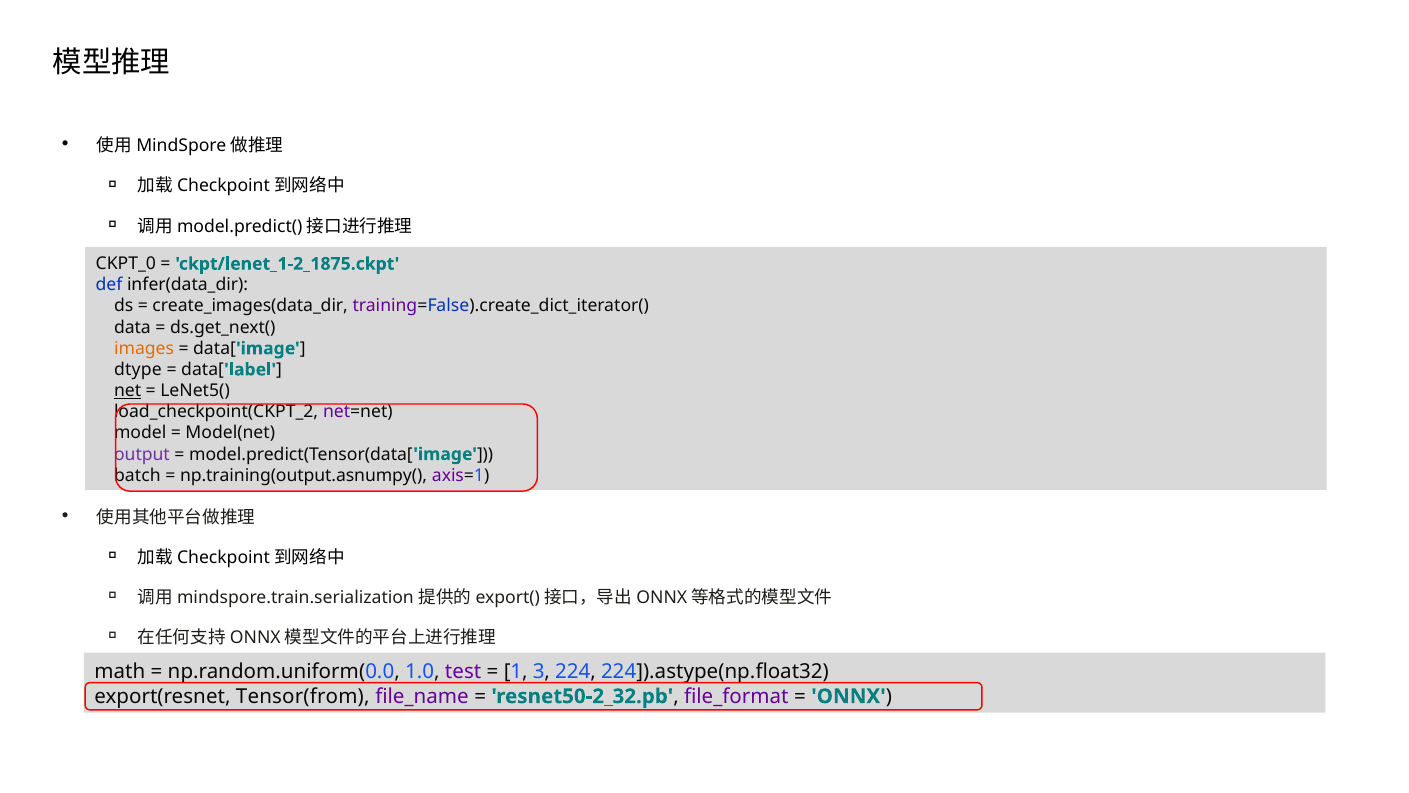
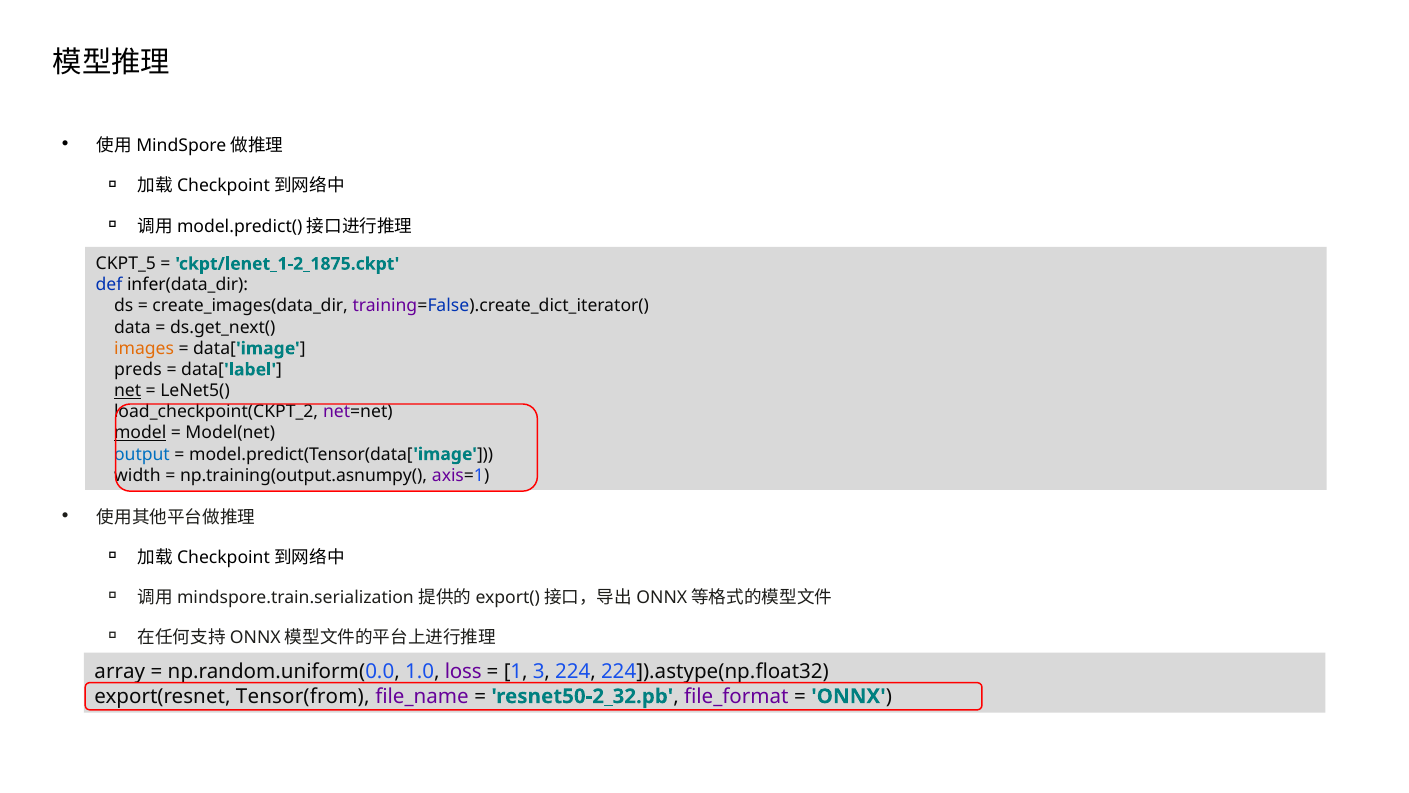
CKPT_0: CKPT_0 -> CKPT_5 (126, 264)
dtype: dtype -> preds (138, 369)
model underline: none -> present (140, 433)
output colour: purple -> blue (142, 454)
batch: batch -> width (137, 475)
math: math -> array (120, 671)
test: test -> loss (463, 671)
